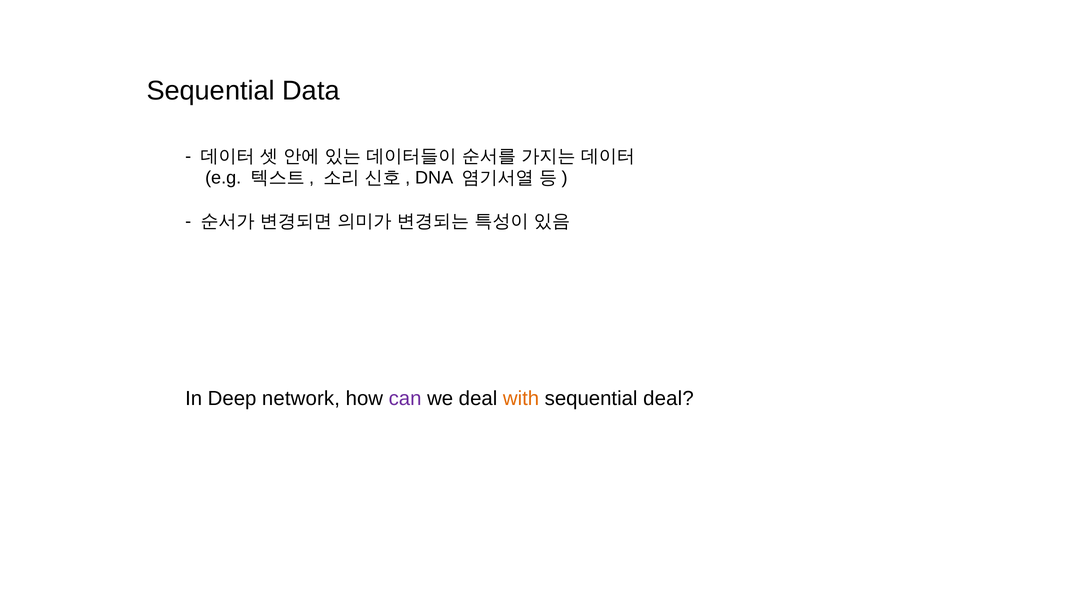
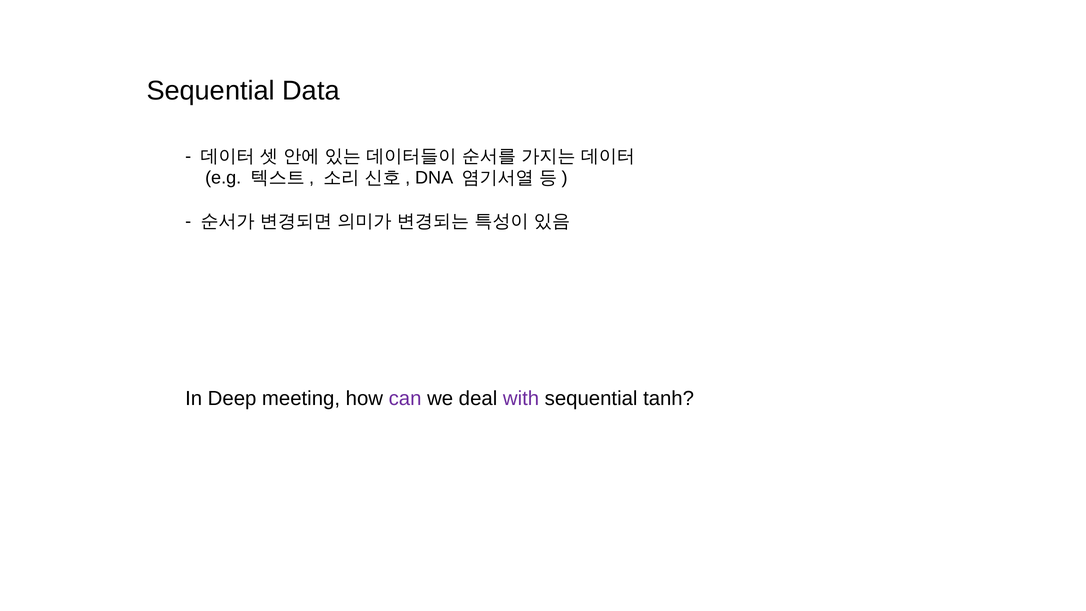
network: network -> meeting (301, 398)
with colour: orange -> purple (521, 398)
sequential deal: deal -> tanh (669, 398)
